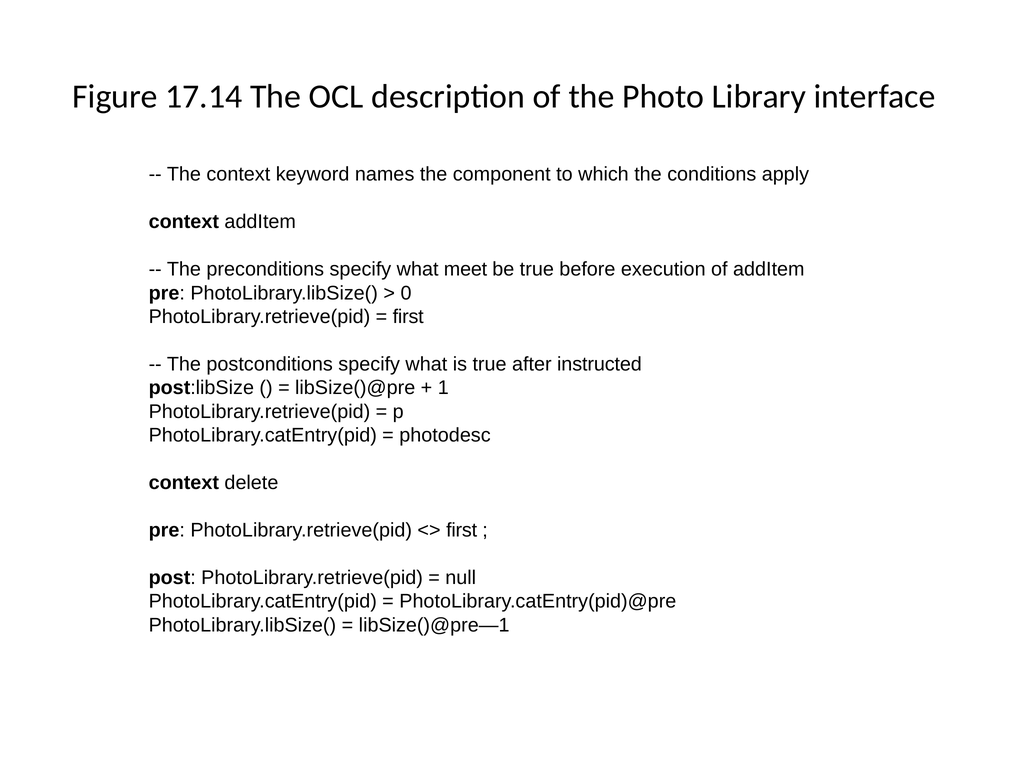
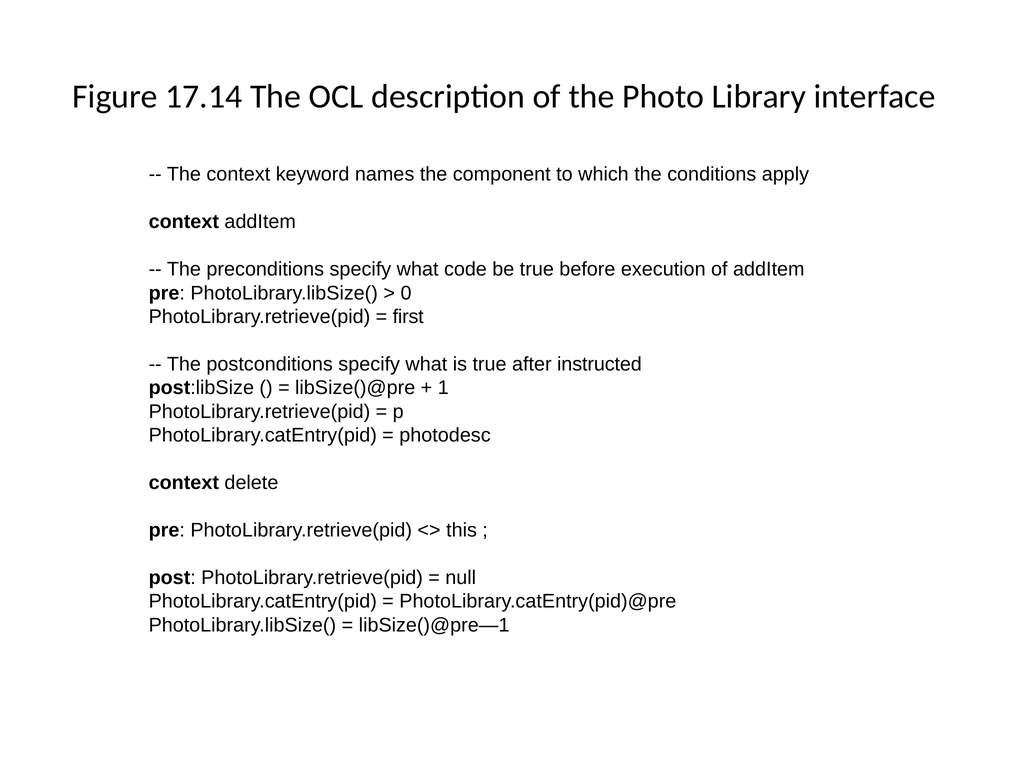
meet: meet -> code (465, 269)
first: first -> this (462, 530)
